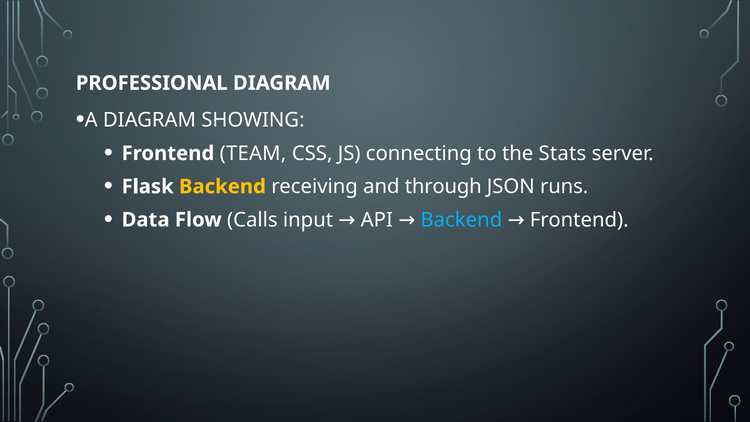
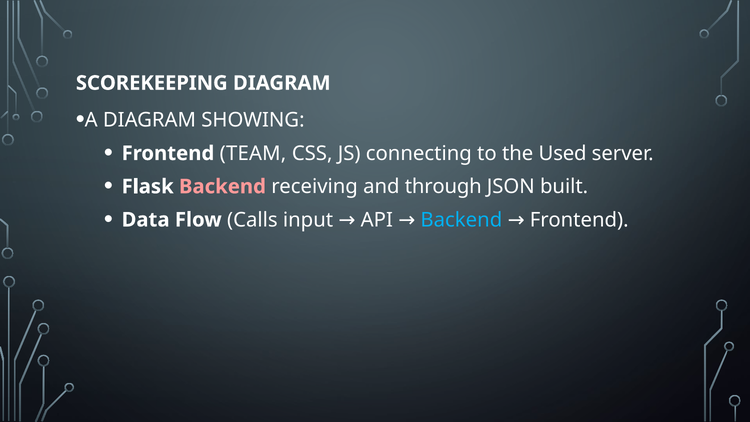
PROFESSIONAL: PROFESSIONAL -> SCOREKEEPING (152, 83)
Stats: Stats -> Used (563, 153)
Backend colour: yellow -> pink (222, 187)
runs: runs -> built (564, 187)
